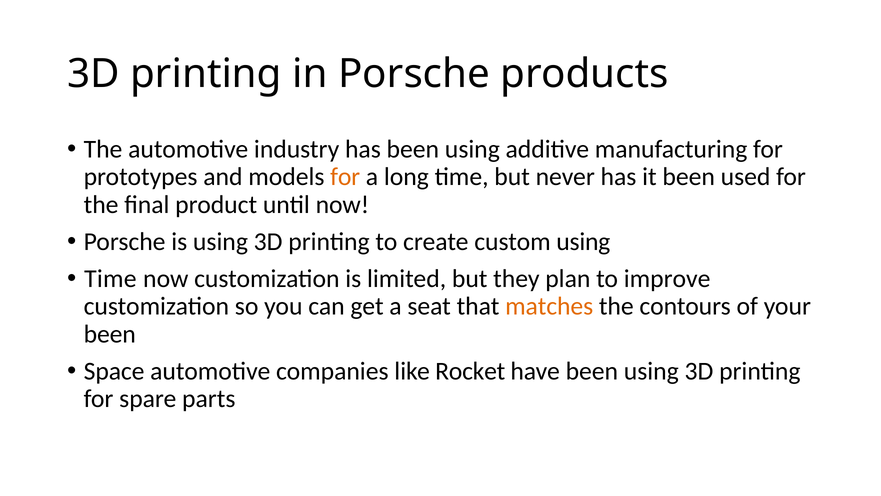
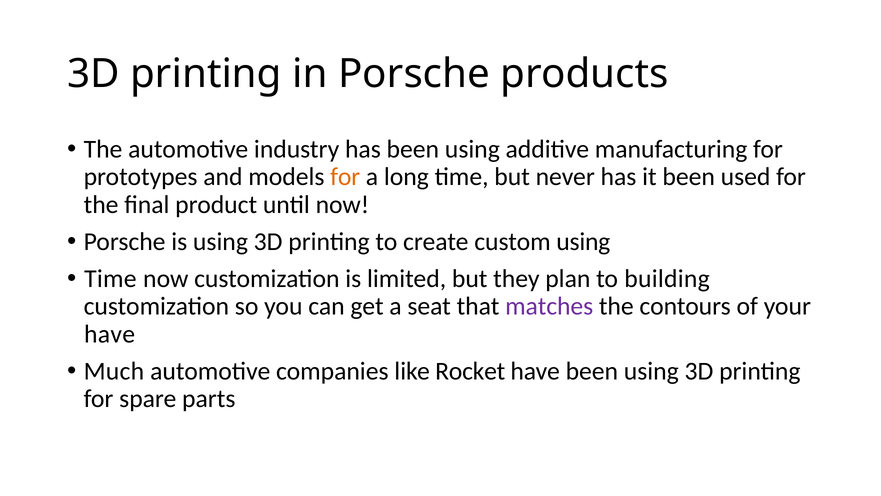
improve: improve -> building (667, 278)
matches colour: orange -> purple (549, 306)
been: been -> have (110, 334)
Space: Space -> Much (114, 371)
